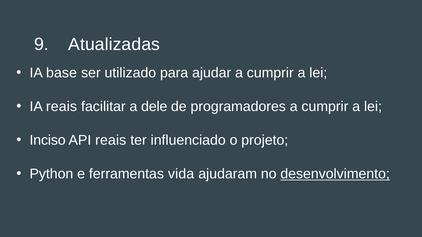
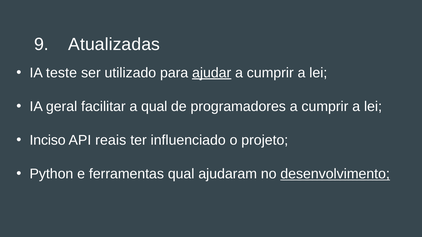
base: base -> teste (62, 73)
ajudar underline: none -> present (212, 73)
IA reais: reais -> geral (62, 107)
a dele: dele -> qual (154, 107)
ferramentas vida: vida -> qual (181, 174)
